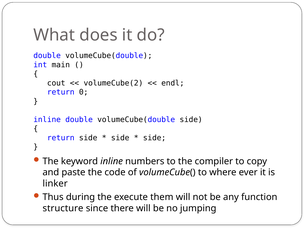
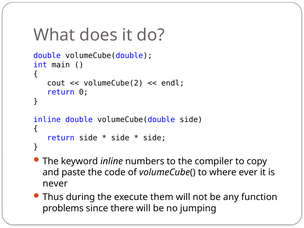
linker: linker -> never (55, 184)
structure: structure -> problems (63, 208)
